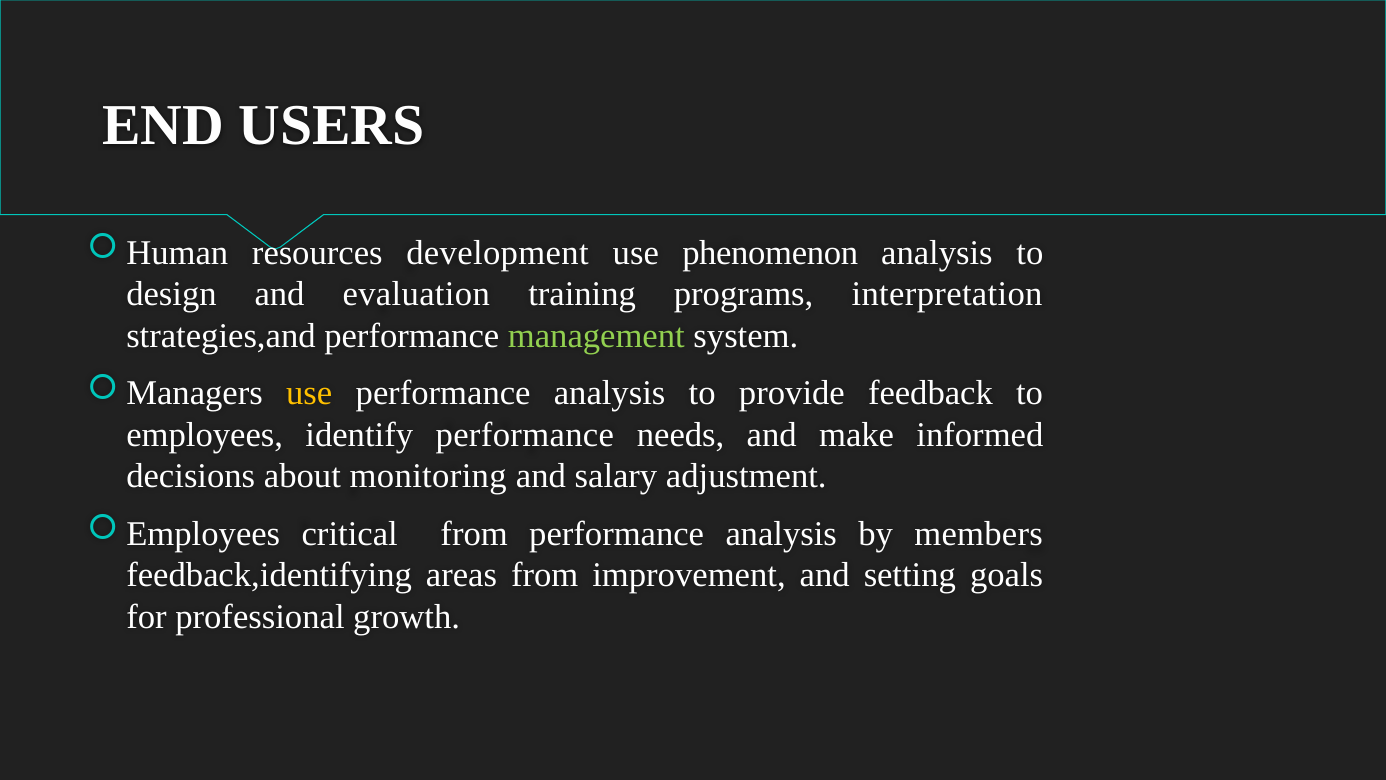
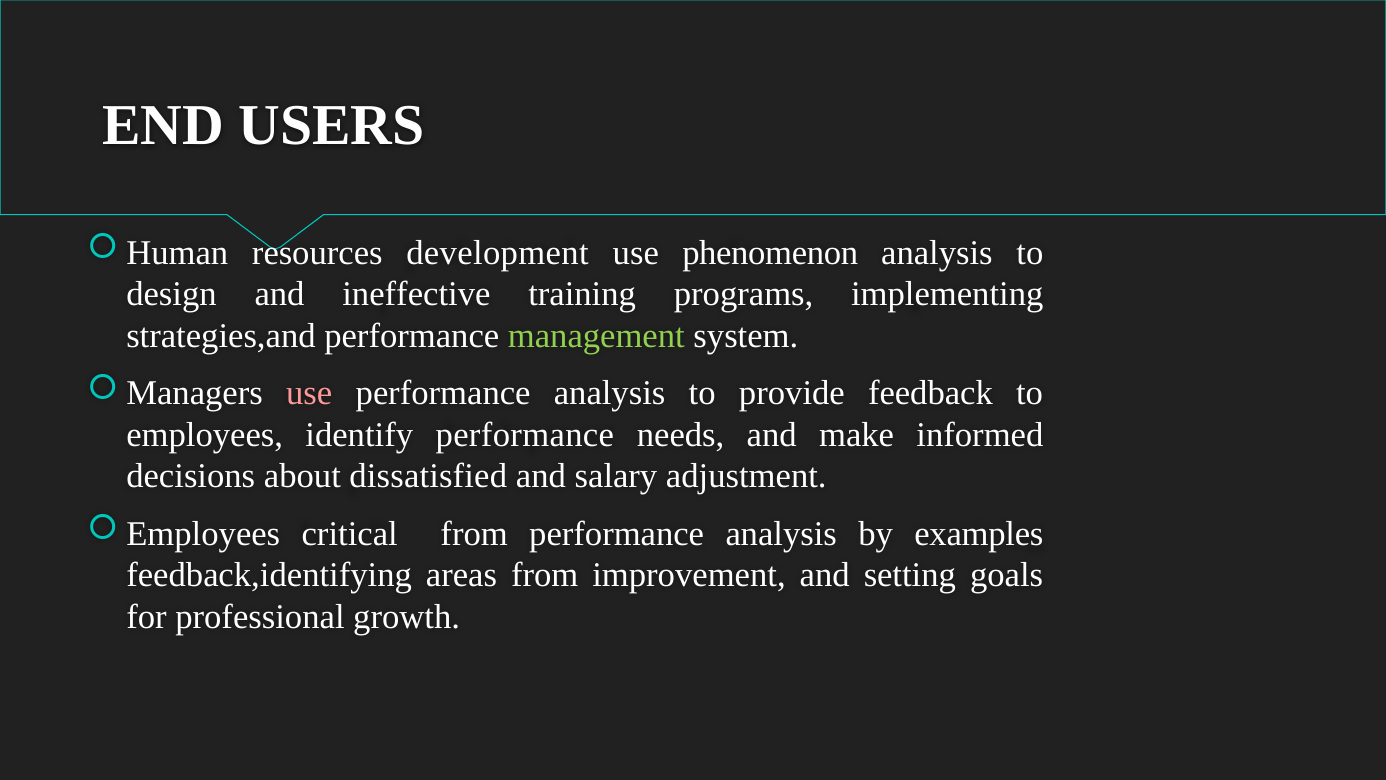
evaluation: evaluation -> ineffective (416, 294)
interpretation: interpretation -> implementing (947, 294)
use colour: yellow -> pink (309, 393)
monitoring: monitoring -> dissatisfied (428, 476)
members: members -> examples (979, 533)
